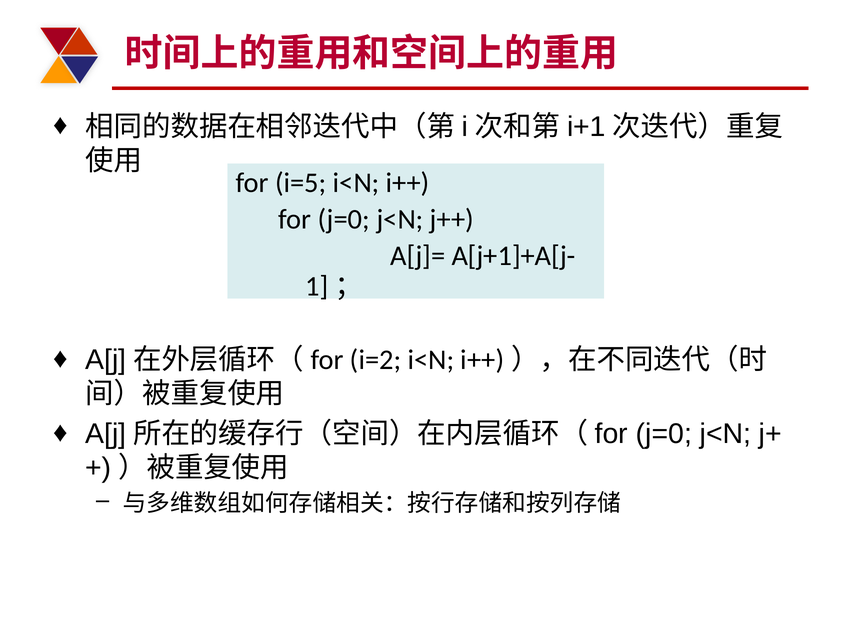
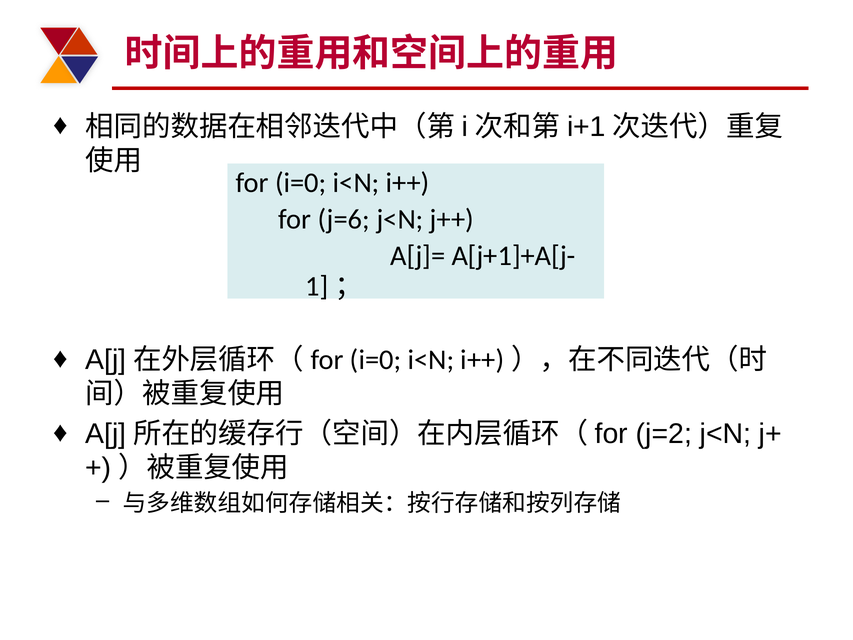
for i=5: i=5 -> i=0 (301, 183)
for j=0: j=0 -> j=6 (344, 219)
i=2: i=2 -> i=0 (376, 360)
j=0: j=0 -> j=2 (664, 434)
